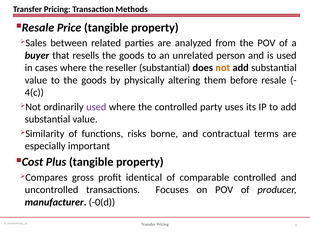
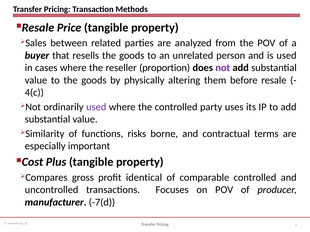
reseller substantial: substantial -> proportion (165, 68)
not colour: orange -> purple (223, 68)
-0(d: -0(d -> -7(d (102, 203)
